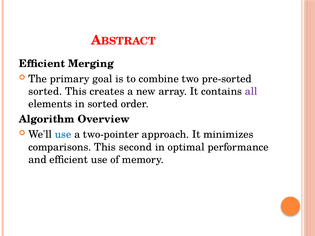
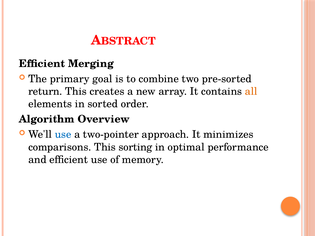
sorted: sorted -> return (45, 92)
all colour: purple -> orange (251, 92)
second: second -> sorting (136, 147)
